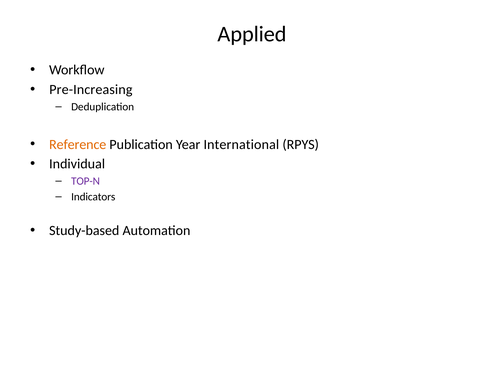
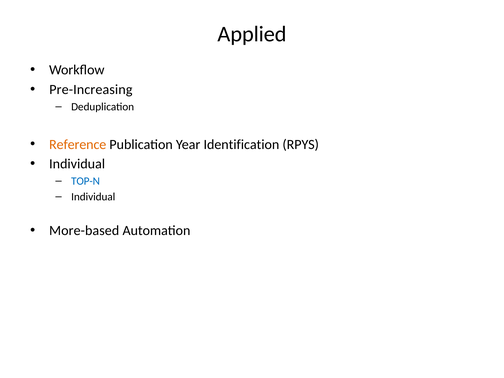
International: International -> Identification (241, 144)
TOP-N colour: purple -> blue (86, 181)
Indicators: Indicators -> Individual (93, 197)
Study-based: Study-based -> More-based (84, 231)
